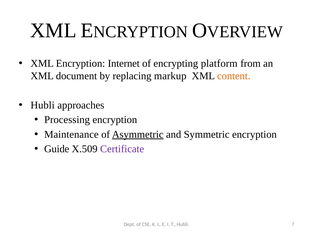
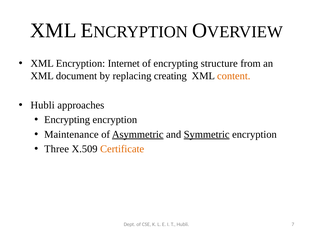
platform: platform -> structure (219, 63)
markup: markup -> creating (170, 76)
Processing: Processing -> Encrypting (67, 120)
Symmetric underline: none -> present (207, 134)
Guide: Guide -> Three (57, 149)
Certificate colour: purple -> orange (122, 149)
